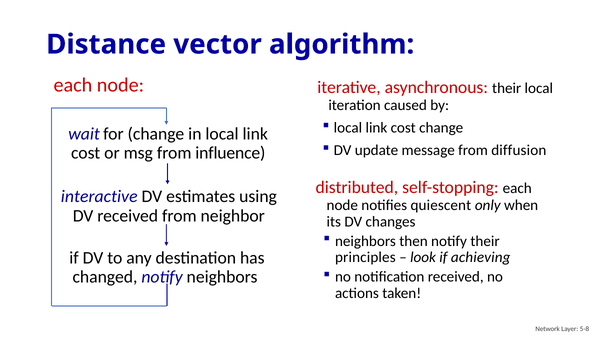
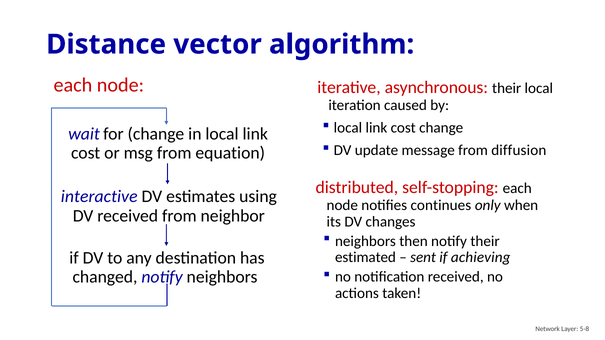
influence: influence -> equation (230, 153)
quiescent: quiescent -> continues (441, 206)
principles: principles -> estimated (365, 258)
look: look -> sent (423, 258)
